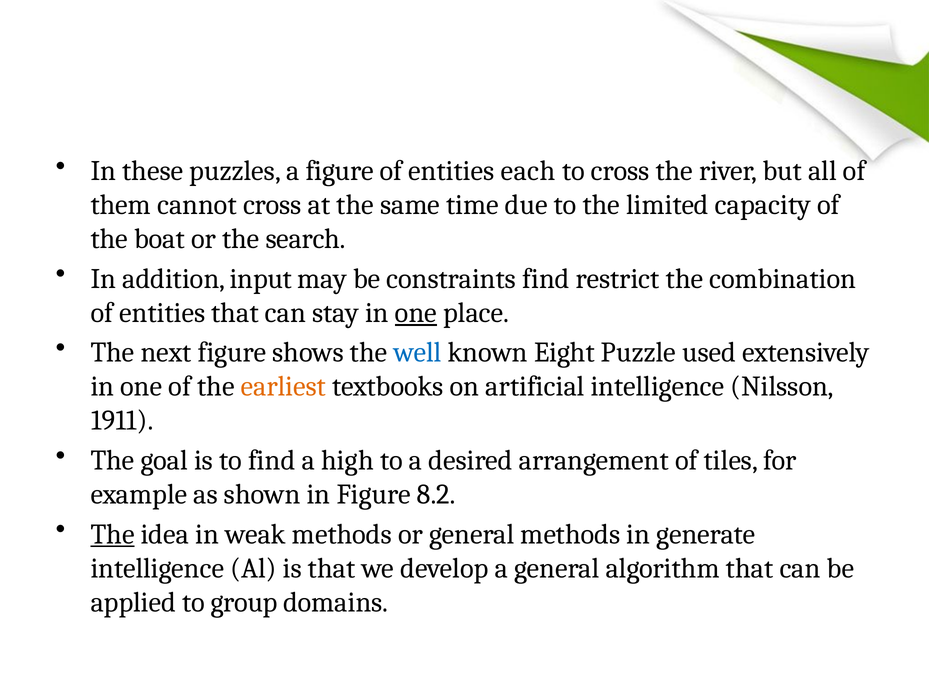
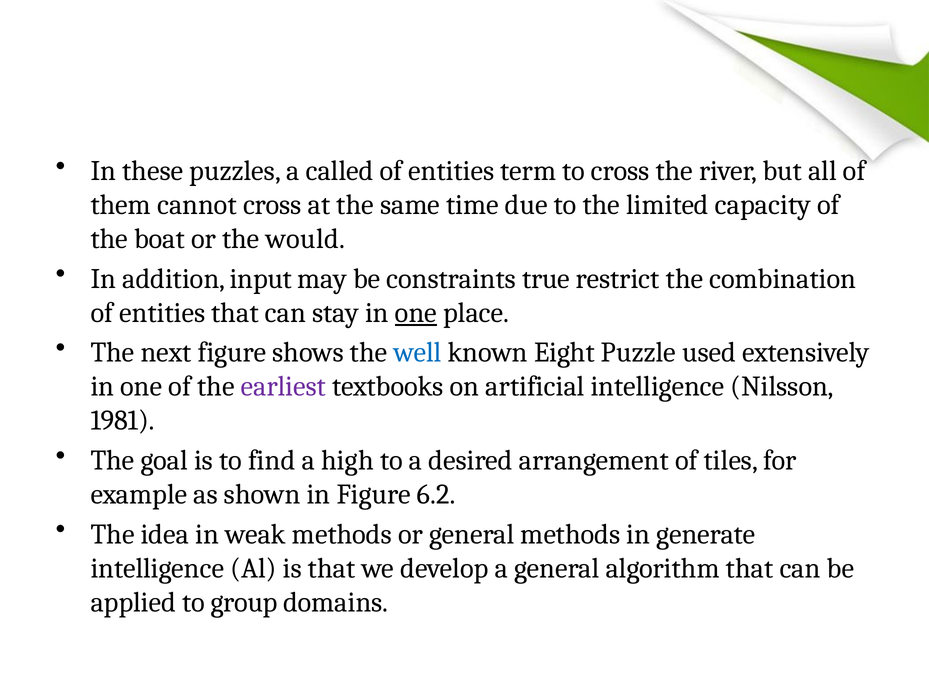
a figure: figure -> called (340, 171)
each: each -> term (528, 171)
search: search -> would (305, 239)
constraints find: find -> true (546, 279)
earliest colour: orange -> purple (283, 386)
1911: 1911 -> 1981 (123, 420)
8.2: 8.2 -> 6.2 (436, 494)
The underline: present -> none (113, 534)
